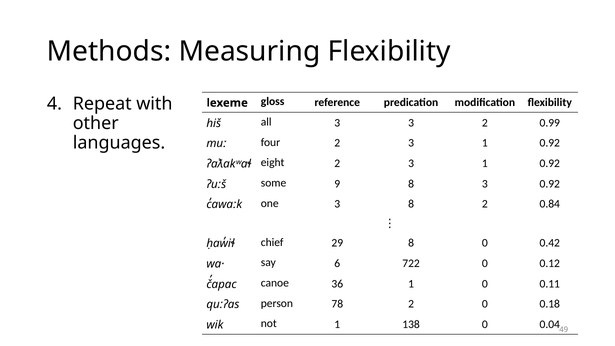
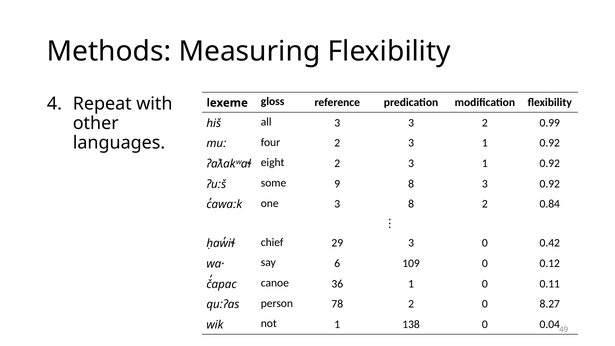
29 8: 8 -> 3 (411, 243)
722: 722 -> 109 (411, 263)
0.18: 0.18 -> 8.27 (550, 304)
